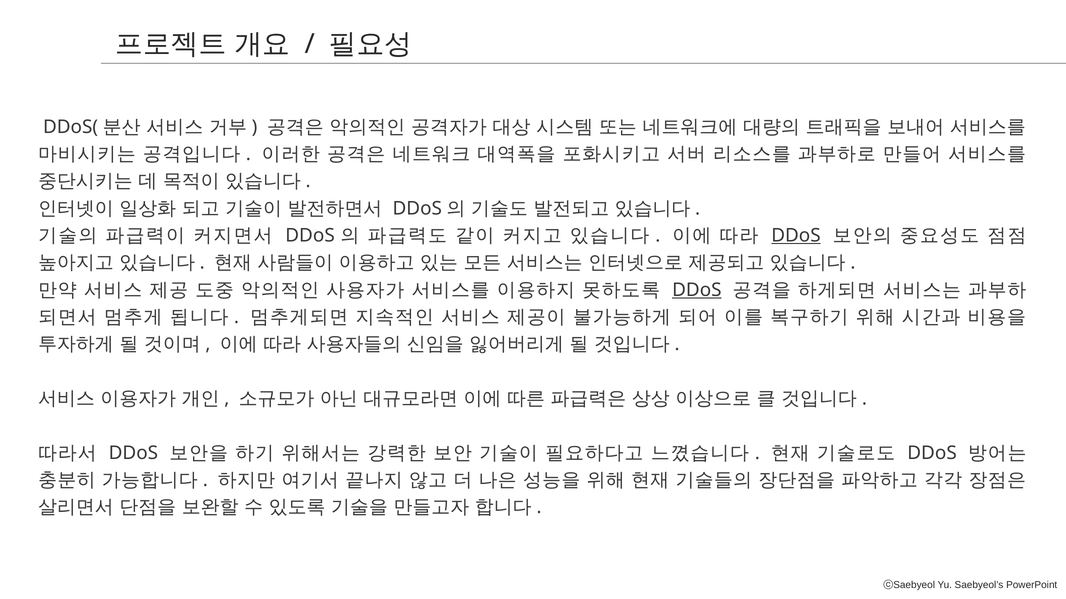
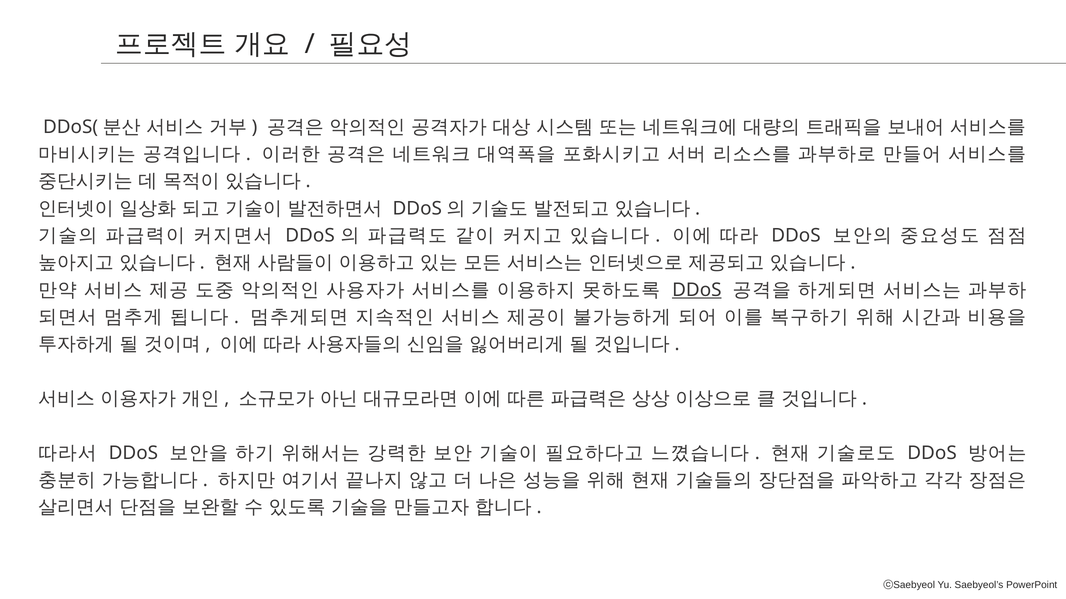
DDoS underline: present -> none (796, 236)
